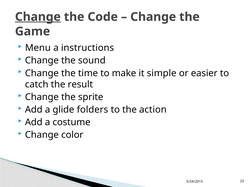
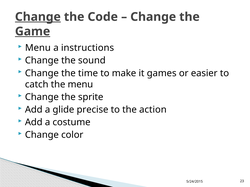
Game underline: none -> present (33, 31)
simple: simple -> games (162, 73)
the result: result -> menu (80, 85)
folders: folders -> precise (93, 110)
